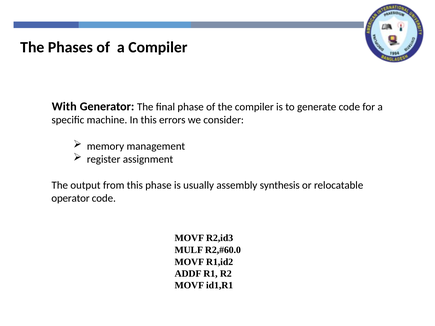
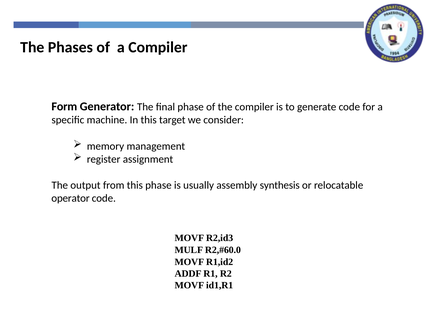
With: With -> Form (64, 106)
errors: errors -> target (172, 120)
